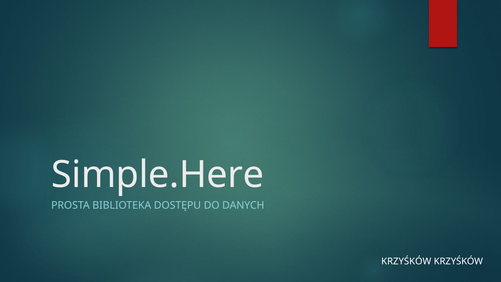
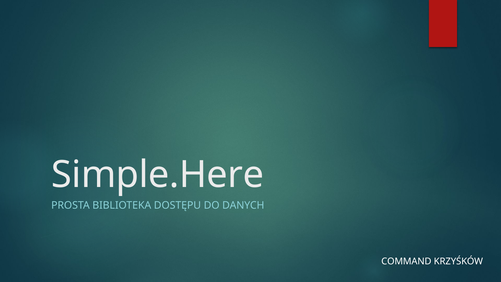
KRZYŚKÓW: KRZYŚKÓW -> COMMAND (406, 261)
